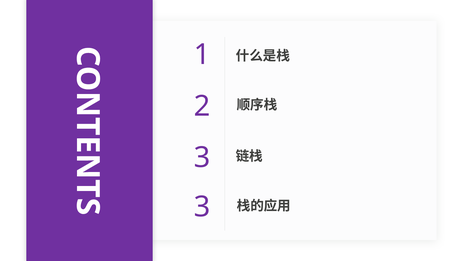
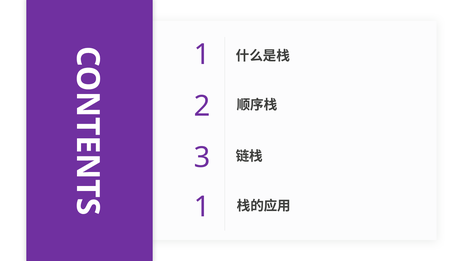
3: 3 -> 1 (202, 206)
